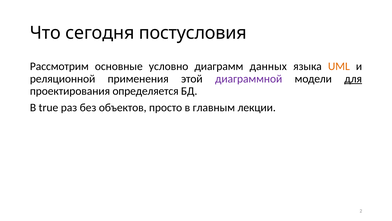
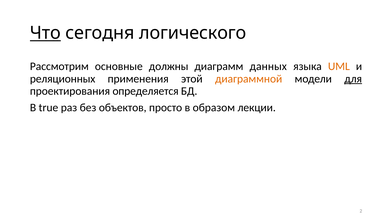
Что underline: none -> present (45, 33)
постусловия: постусловия -> логического (193, 33)
условно: условно -> должны (169, 66)
реляционной: реляционной -> реляционных (63, 79)
диаграммной colour: purple -> orange (249, 79)
главным: главным -> образом (214, 107)
